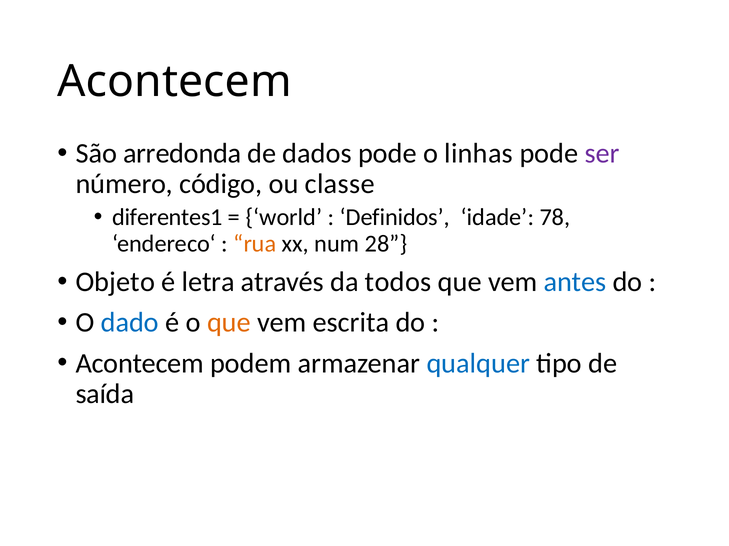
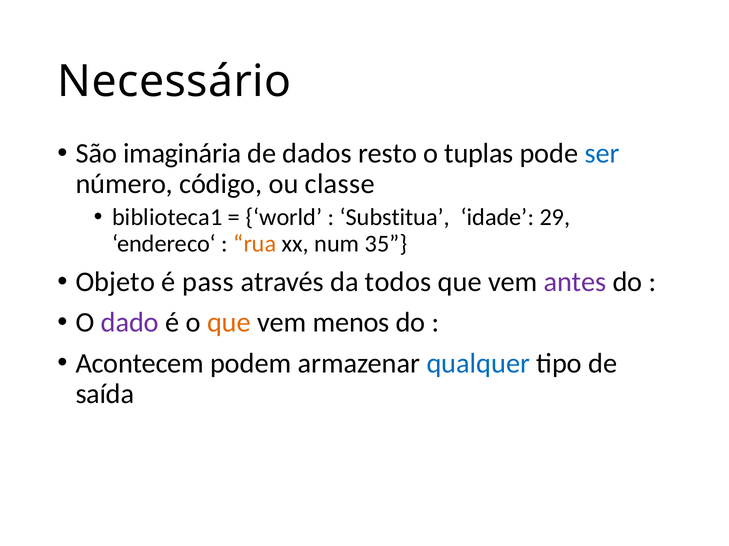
Acontecem: Acontecem -> Necessário (174, 82)
arredonda: arredonda -> imaginária (182, 154)
dados pode: pode -> resto (388, 154)
linhas: linhas -> tuplas (479, 154)
ser colour: purple -> blue (602, 154)
diferentes1: diferentes1 -> biblioteca1 (167, 218)
Definidos: Definidos -> Substitua (395, 218)
78: 78 -> 29 (555, 218)
28: 28 -> 35 (386, 244)
letra: letra -> pass (208, 282)
antes colour: blue -> purple (575, 282)
dado colour: blue -> purple (130, 323)
escrita: escrita -> menos (351, 323)
